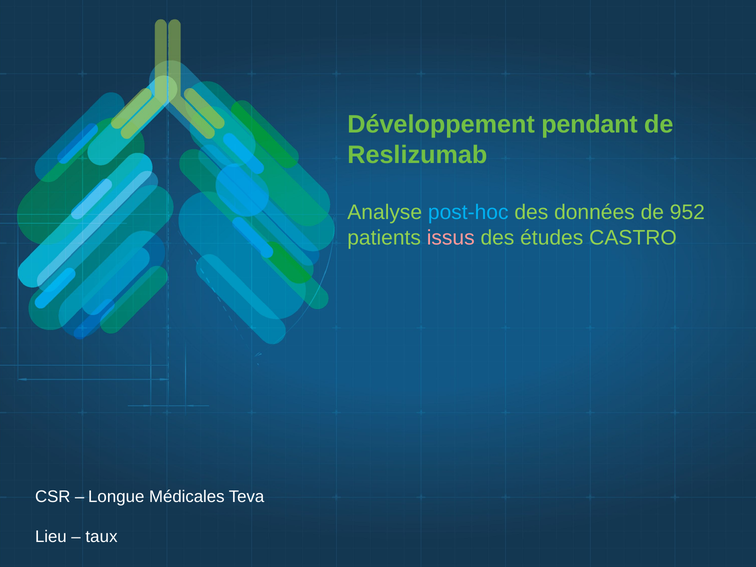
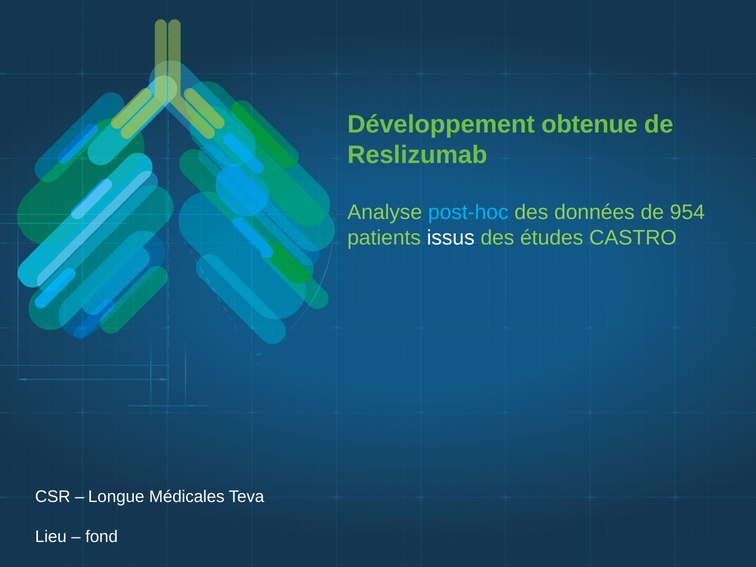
pendant: pendant -> obtenue (590, 125)
952: 952 -> 954 (687, 213)
issus colour: pink -> white (451, 238)
taux: taux -> fond (102, 537)
